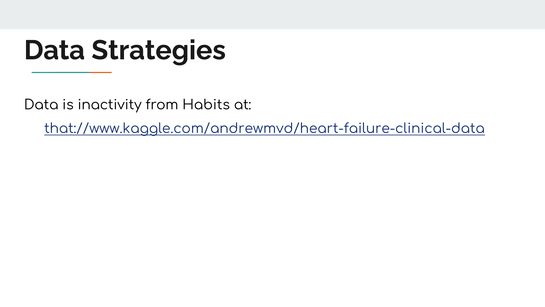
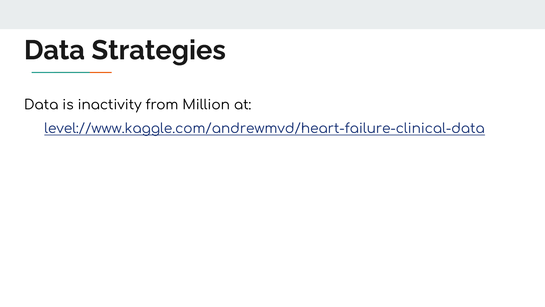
Habits: Habits -> Million (206, 105)
that://www.kaggle.com/andrewmvd/heart-failure-clinical-data: that://www.kaggle.com/andrewmvd/heart-failure-clinical-data -> level://www.kaggle.com/andrewmvd/heart-failure-clinical-data (264, 128)
